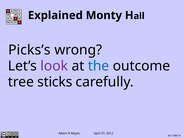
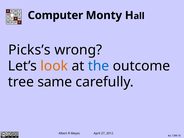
Explained: Explained -> Computer (55, 15)
look colour: purple -> orange (54, 66)
sticks: sticks -> same (55, 82)
